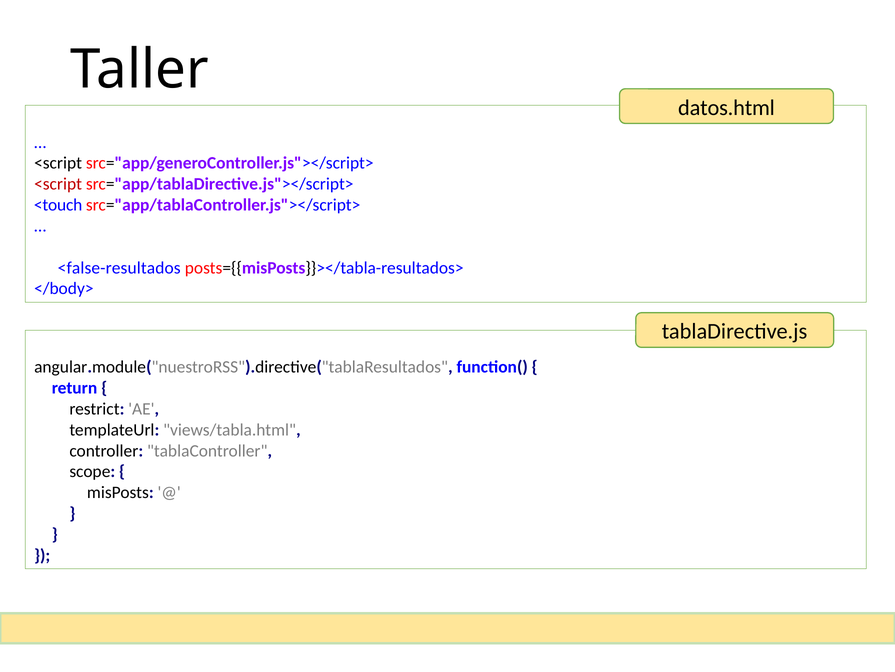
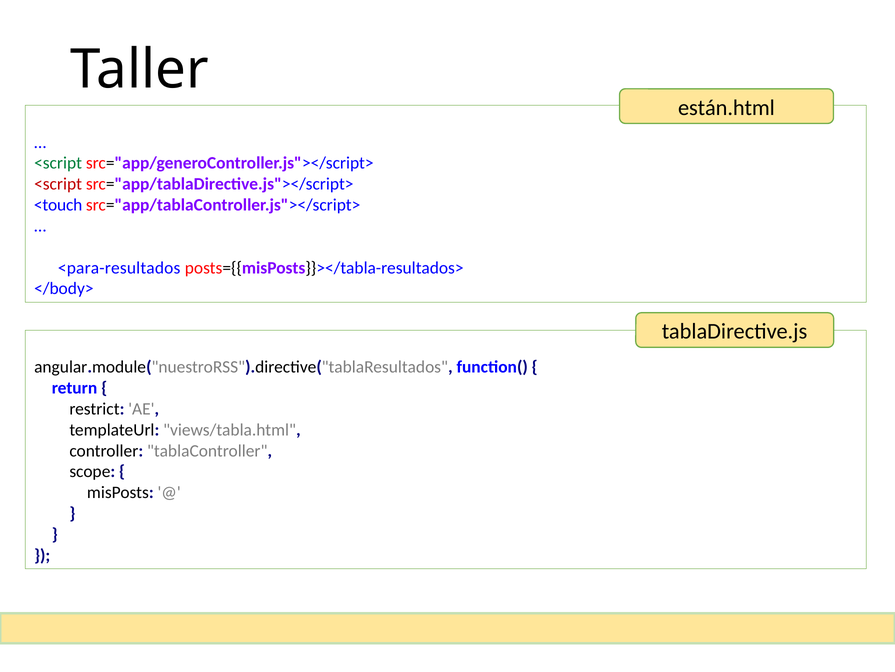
datos.html: datos.html -> están.html (726, 108)
<script colour: black -> green (58, 163)
<false-resultados: <false-resultados -> <para-resultados (119, 267)
